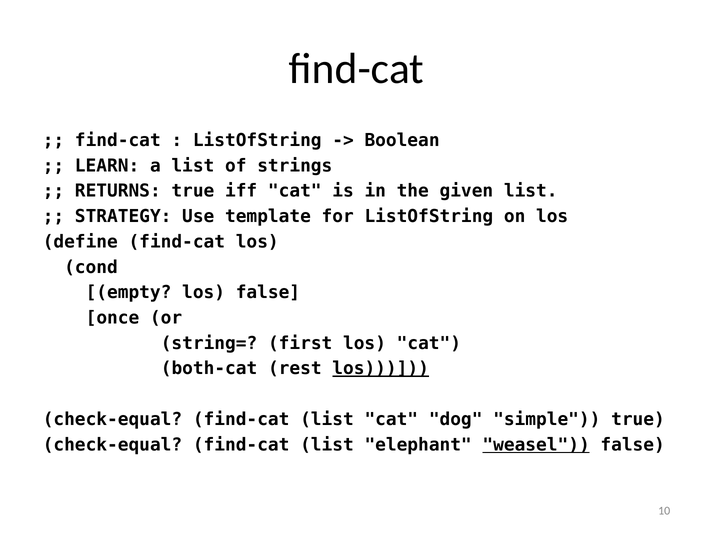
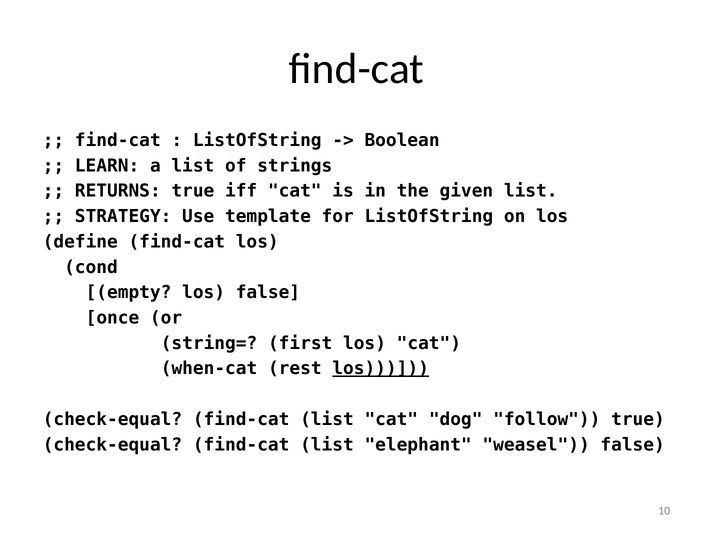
both-cat: both-cat -> when-cat (209, 368)
simple: simple -> follow (547, 419)
weasel underline: present -> none (536, 444)
